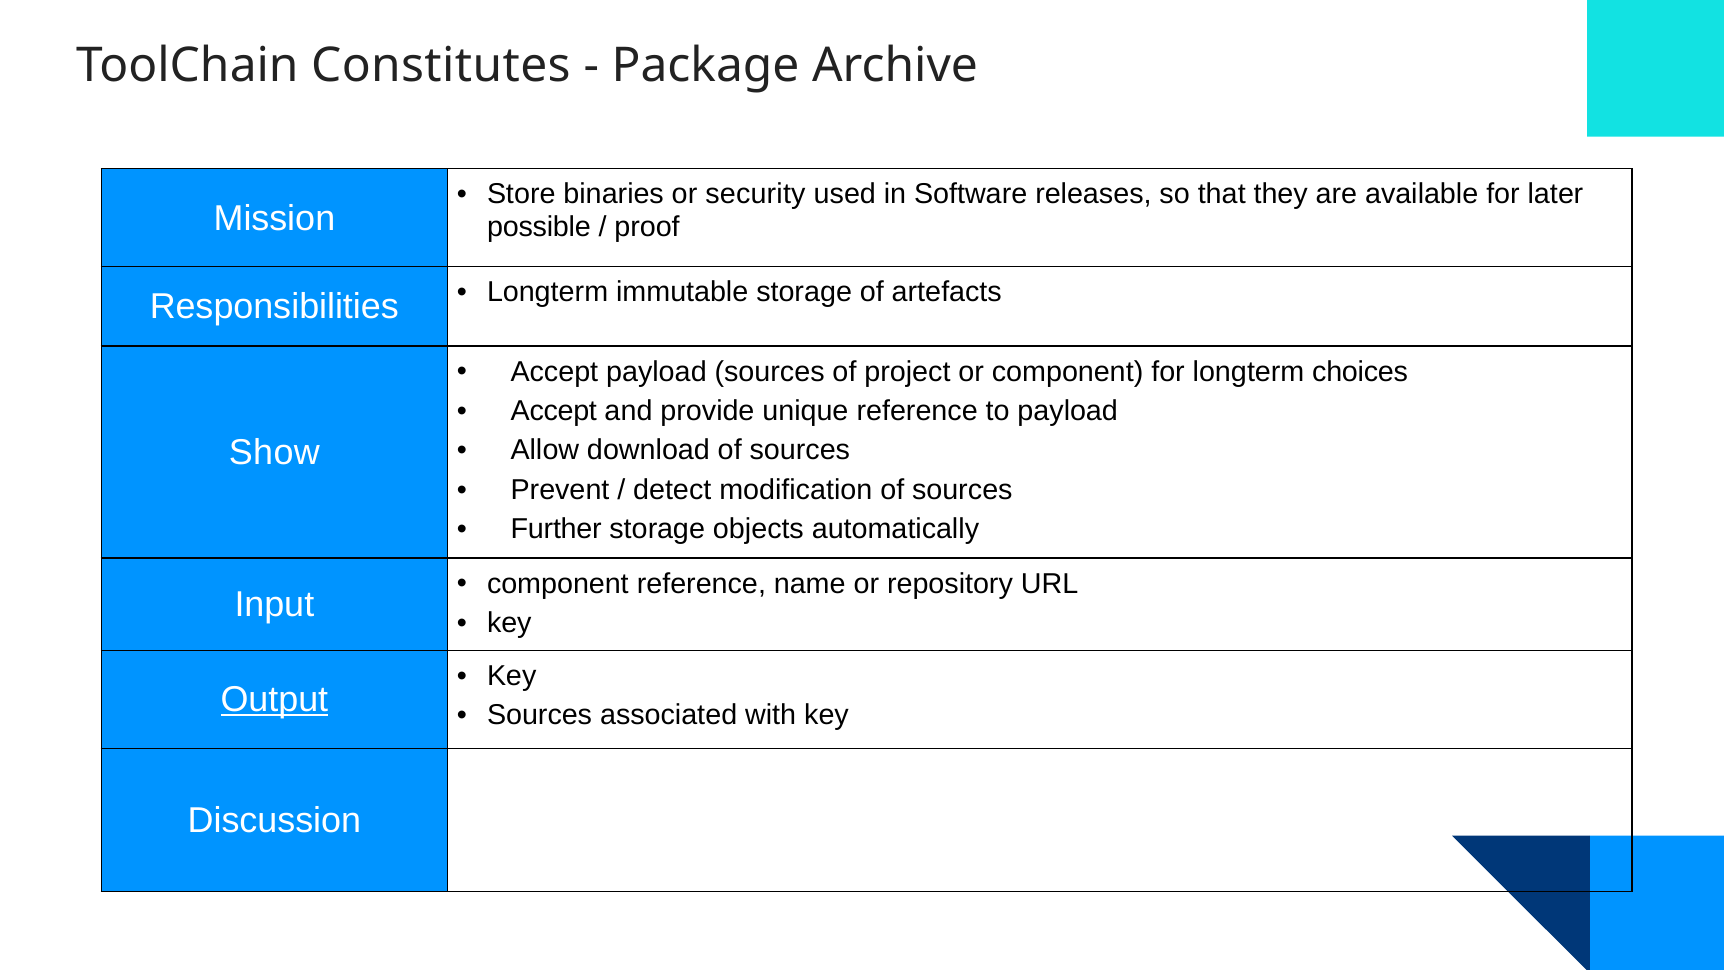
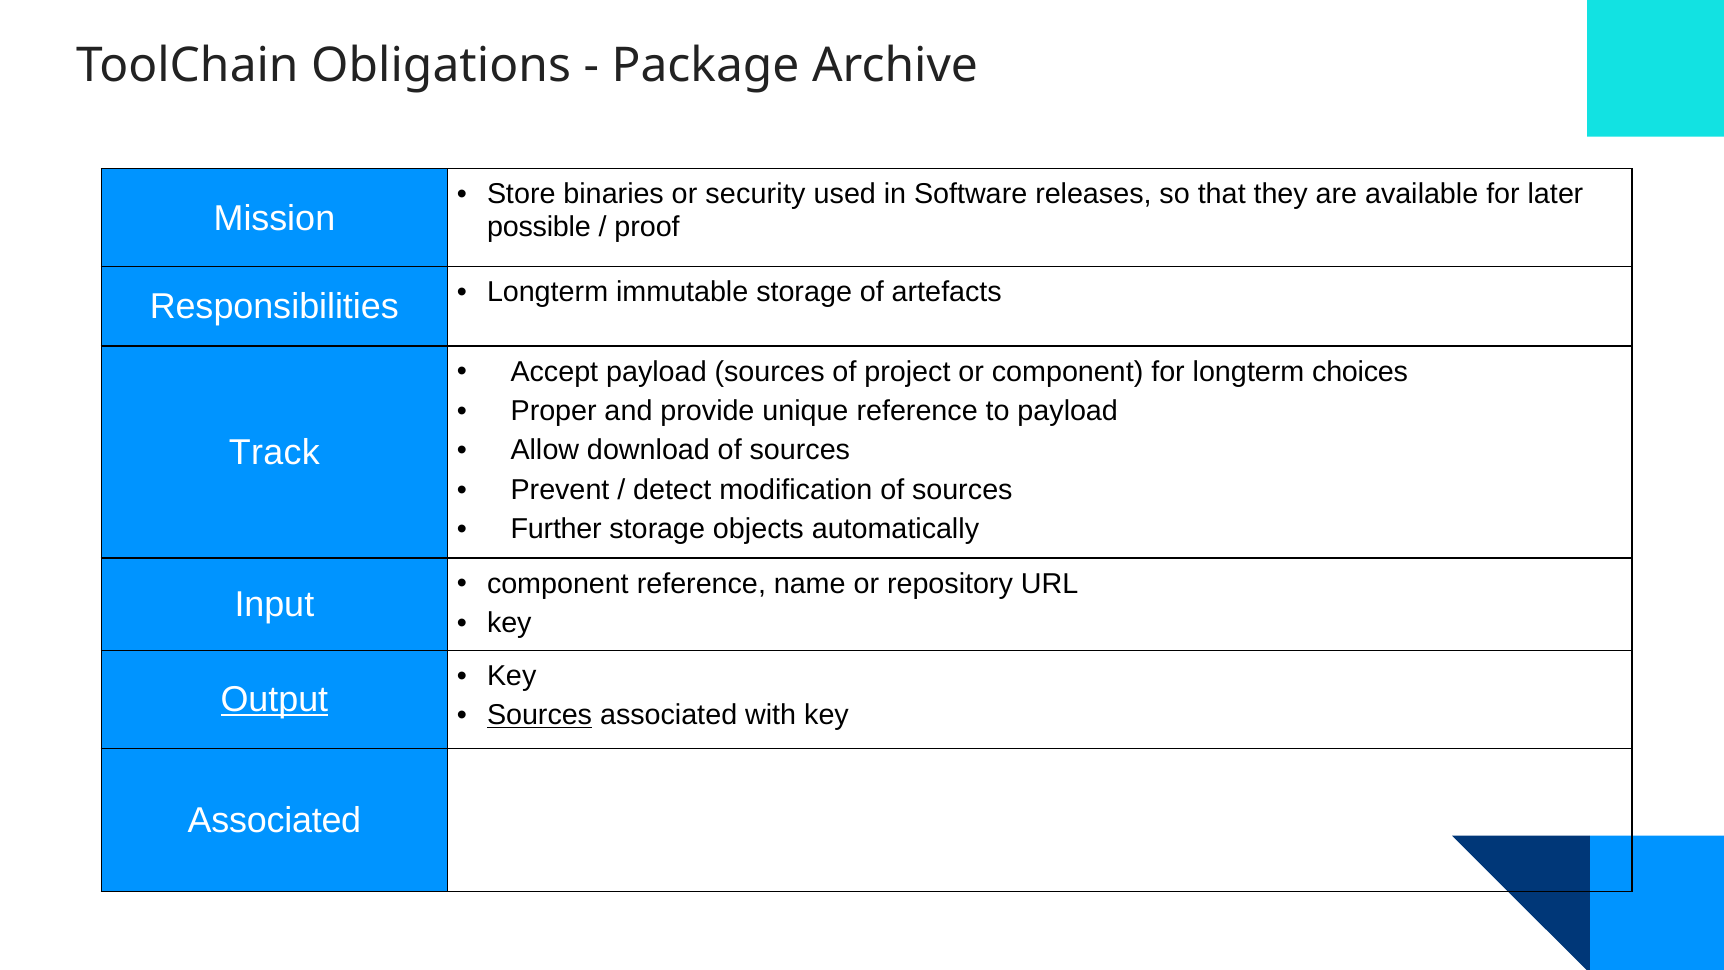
Constitutes: Constitutes -> Obligations (441, 65)
Accept: Accept -> Proper (554, 411)
Show: Show -> Track (274, 453)
Sources underline: none -> present (540, 715)
Discussion: Discussion -> Associated (274, 820)
